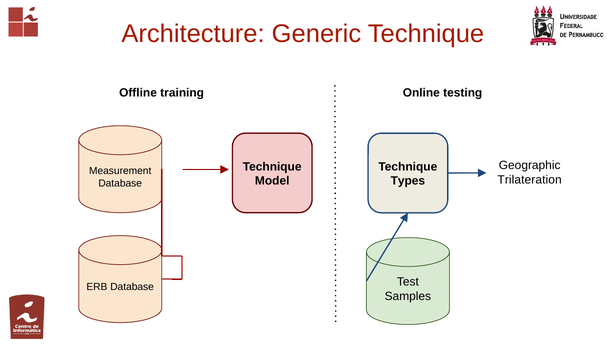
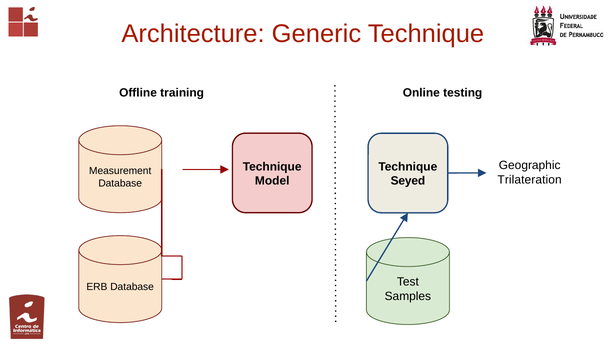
Types: Types -> Seyed (408, 181)
